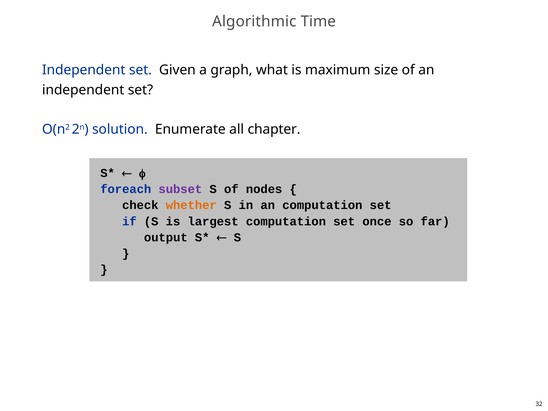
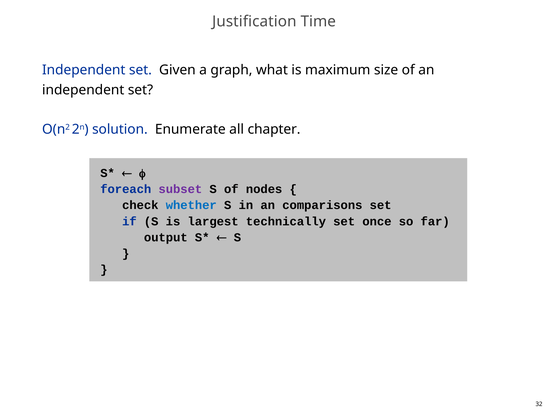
Algorithmic: Algorithmic -> Justification (254, 22)
whether colour: orange -> blue (191, 205)
an computation: computation -> comparisons (322, 205)
largest computation: computation -> technically (286, 221)
